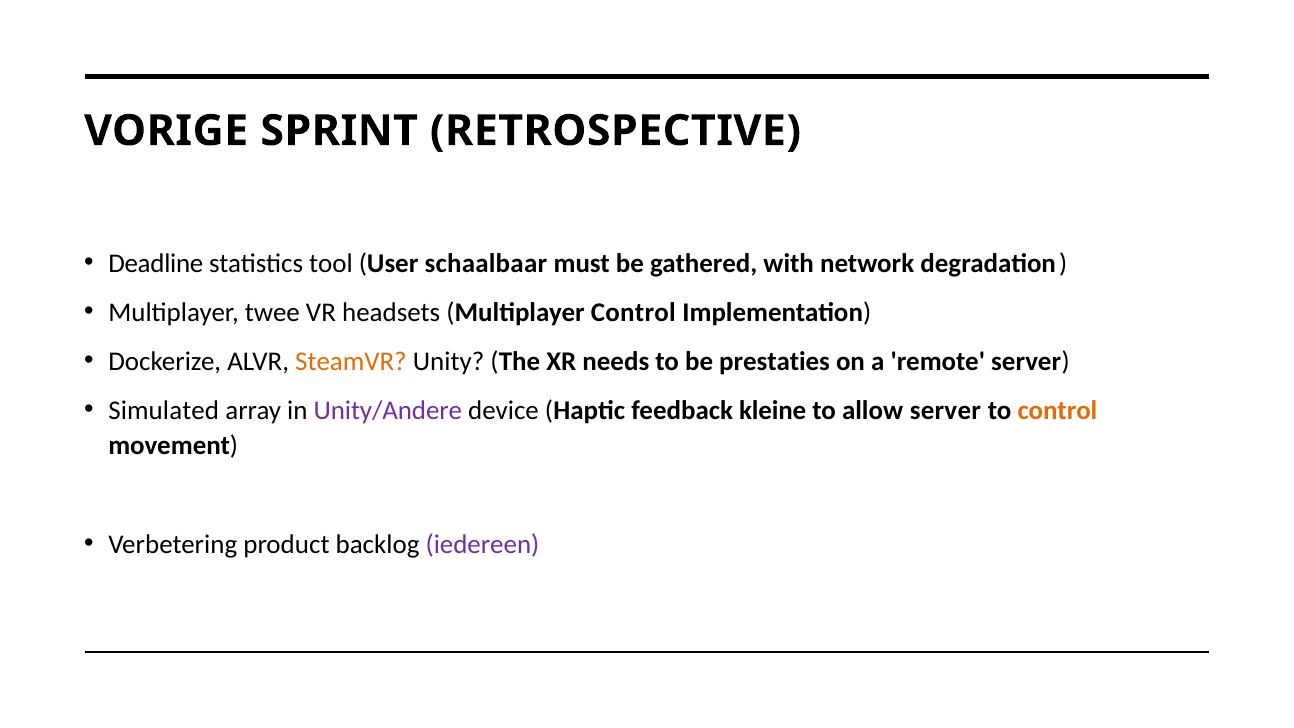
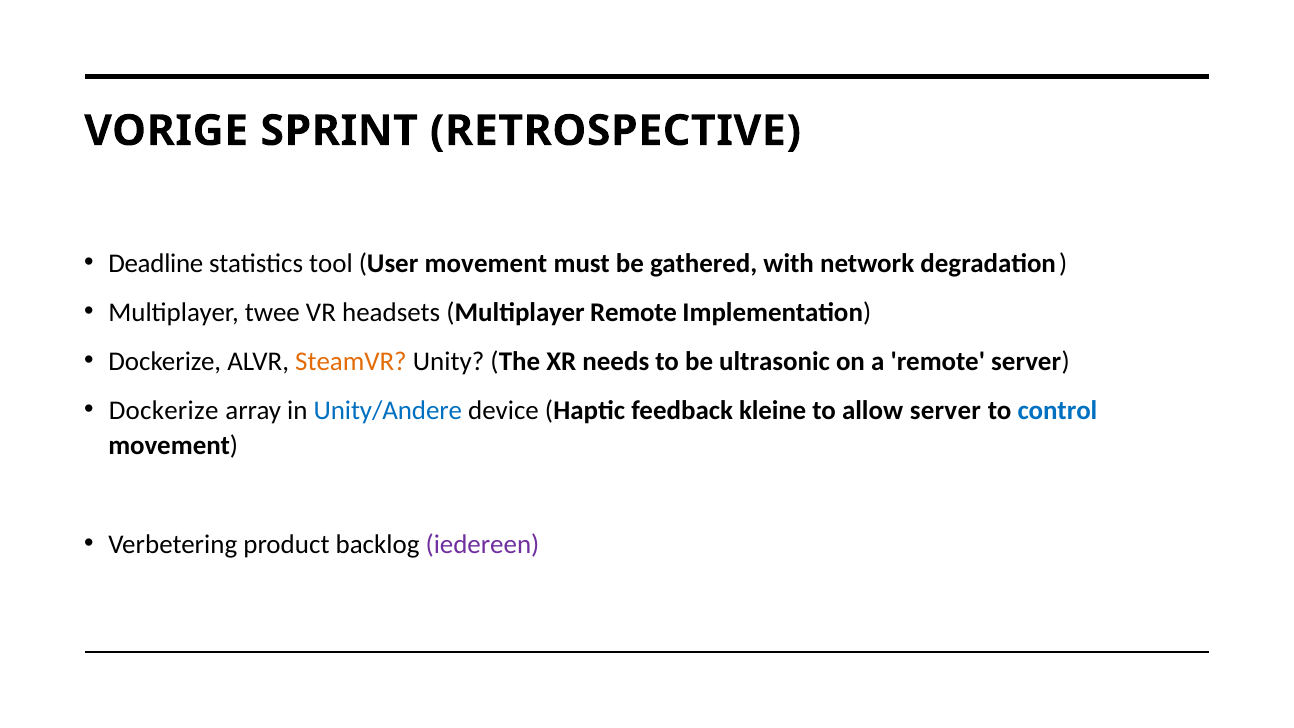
User schaalbaar: schaalbaar -> movement (486, 263)
Multiplayer Control: Control -> Remote (634, 312)
prestaties: prestaties -> ultrasonic (775, 361)
Simulated: Simulated -> Dockerize (164, 410)
Unity/Andere colour: purple -> blue (388, 410)
control colour: orange -> blue (1057, 410)
